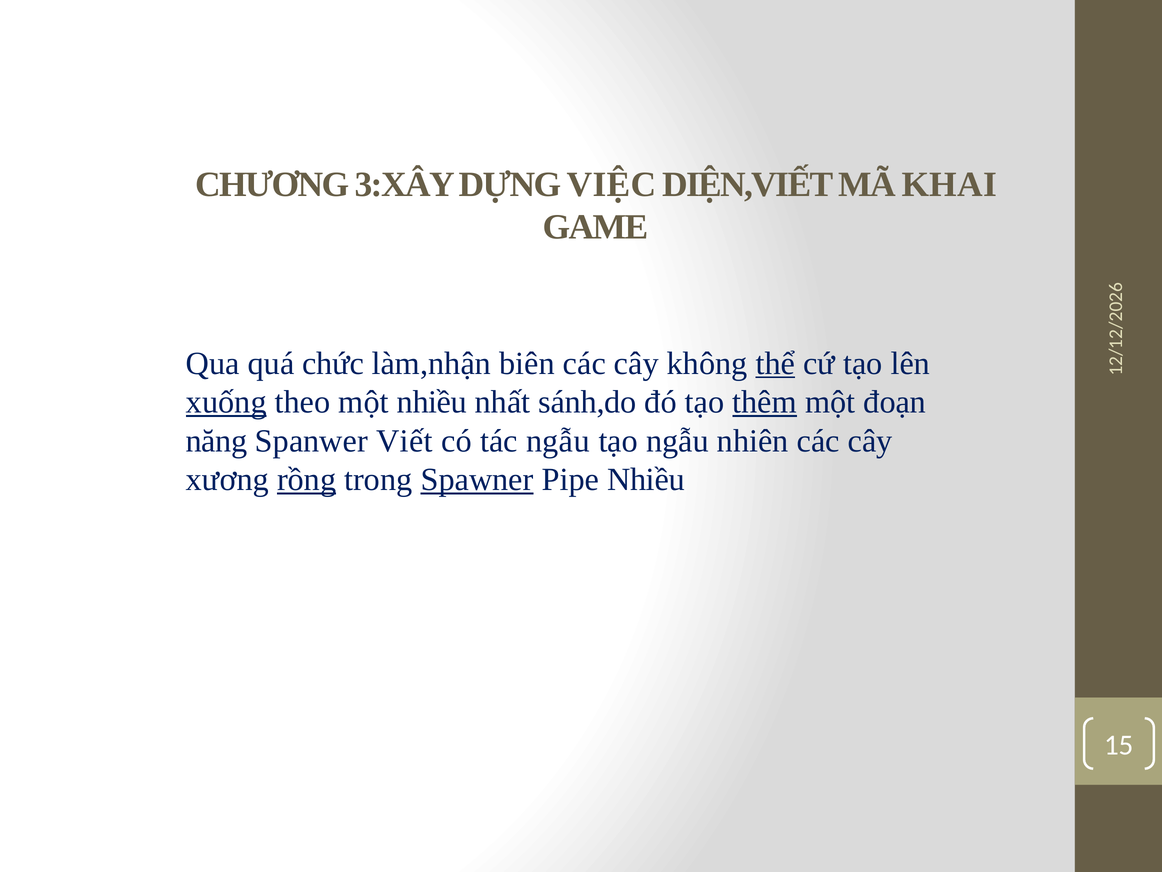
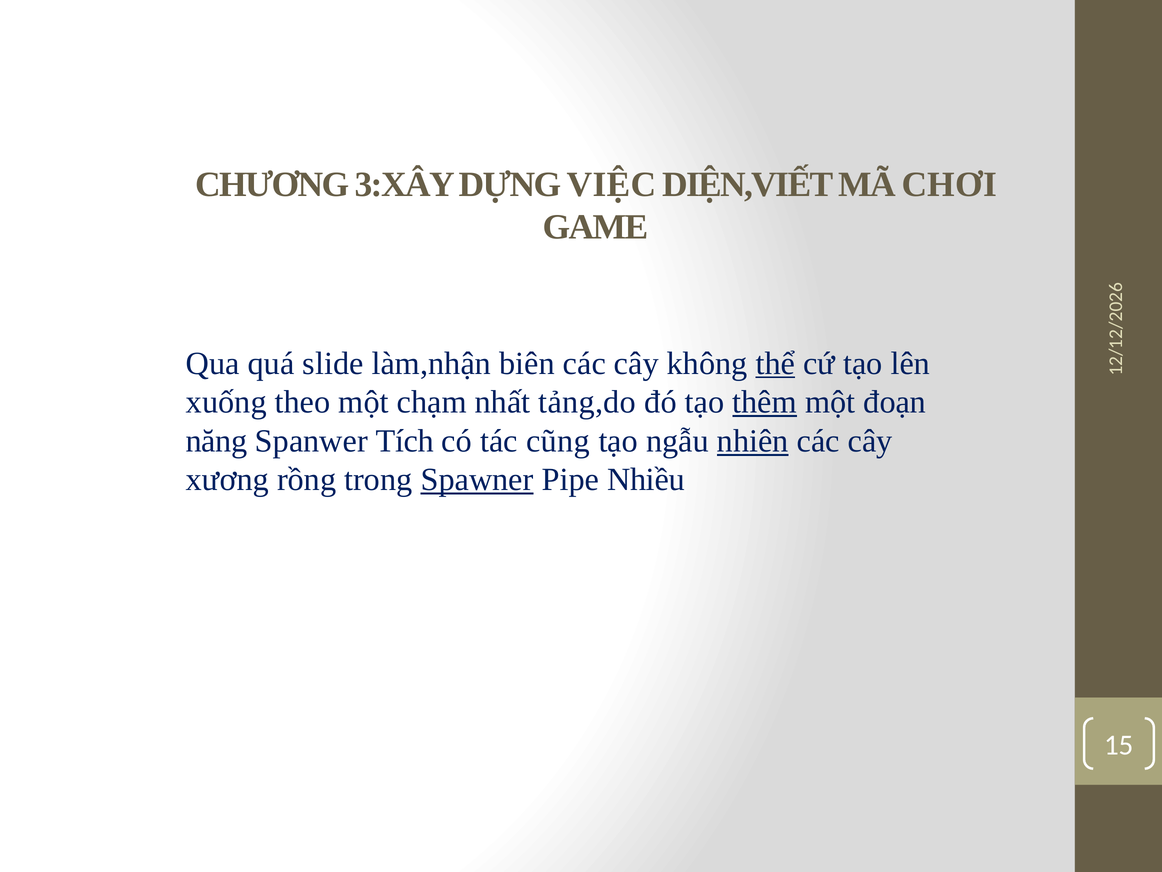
KHAI: KHAI -> CHƠI (949, 185)
chức: chức -> slide (333, 363)
xuống underline: present -> none (226, 402)
một nhiều: nhiều -> chạm (432, 402)
sánh,do: sánh,do -> tảng,do (587, 402)
Viết: Viết -> Tích (405, 441)
tác ngẫu: ngẫu -> cũng (558, 441)
nhiên underline: none -> present (753, 441)
rồng underline: present -> none (307, 479)
